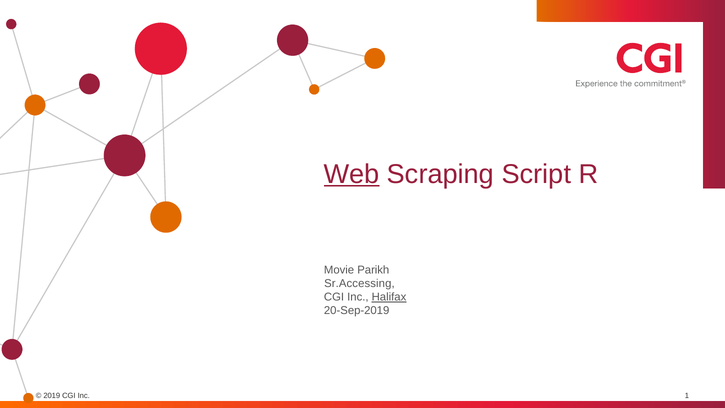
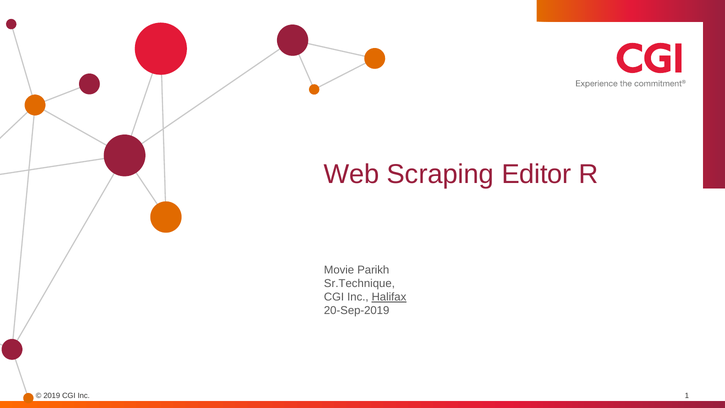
Web underline: present -> none (352, 174)
Script: Script -> Editor (536, 174)
Sr.Accessing: Sr.Accessing -> Sr.Technique (359, 283)
